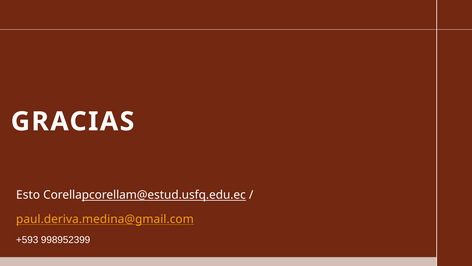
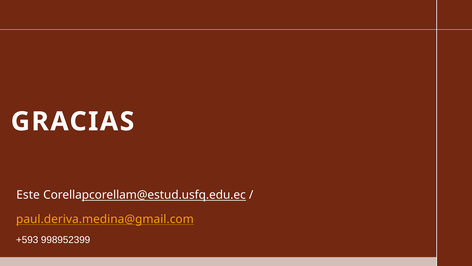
Esto: Esto -> Este (28, 195)
